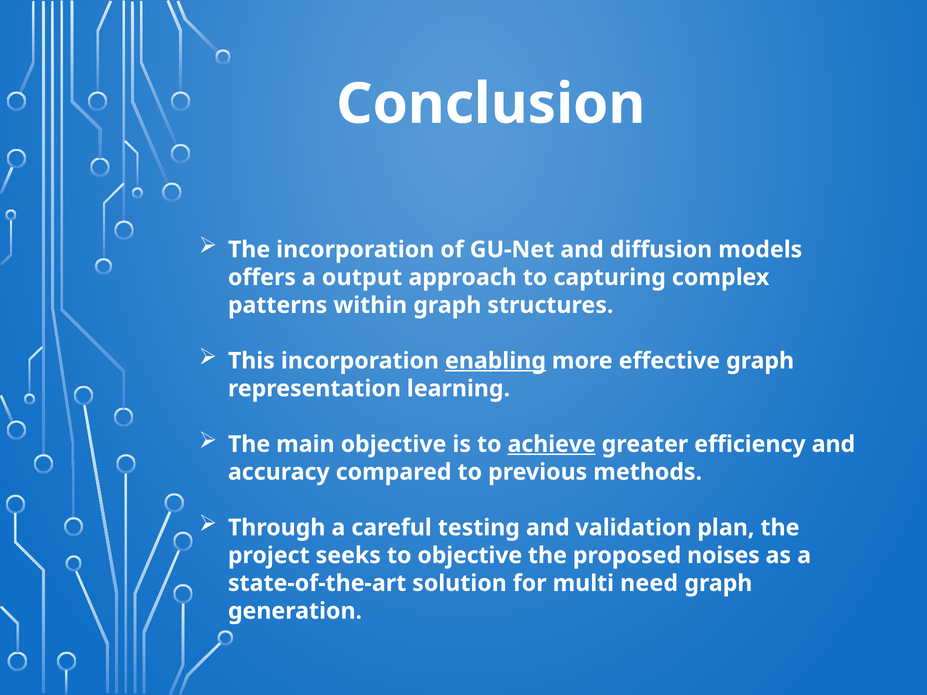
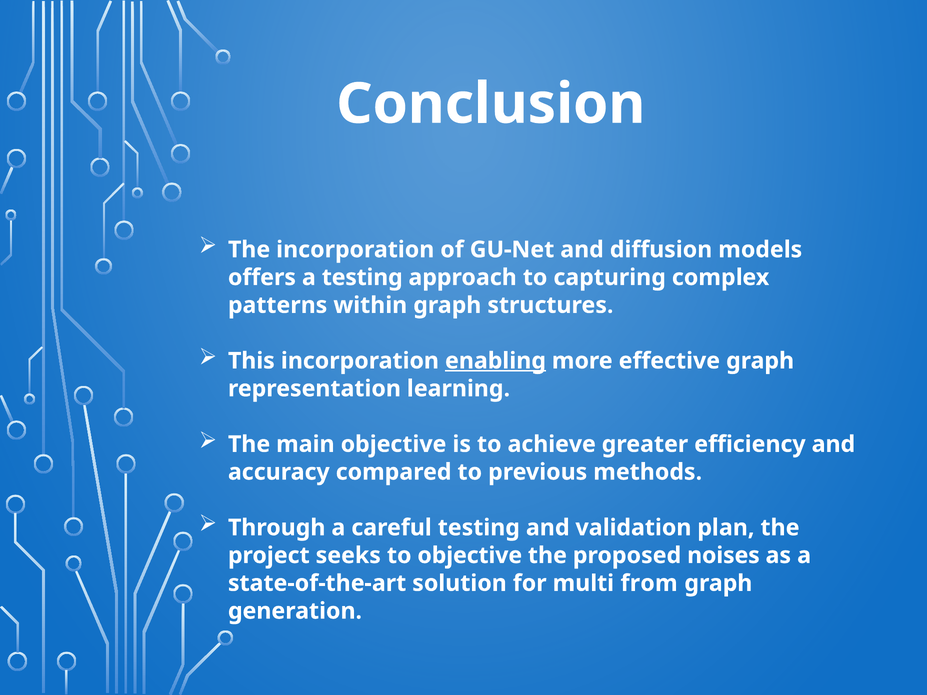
a output: output -> testing (362, 278)
achieve underline: present -> none (552, 444)
need: need -> from (649, 583)
